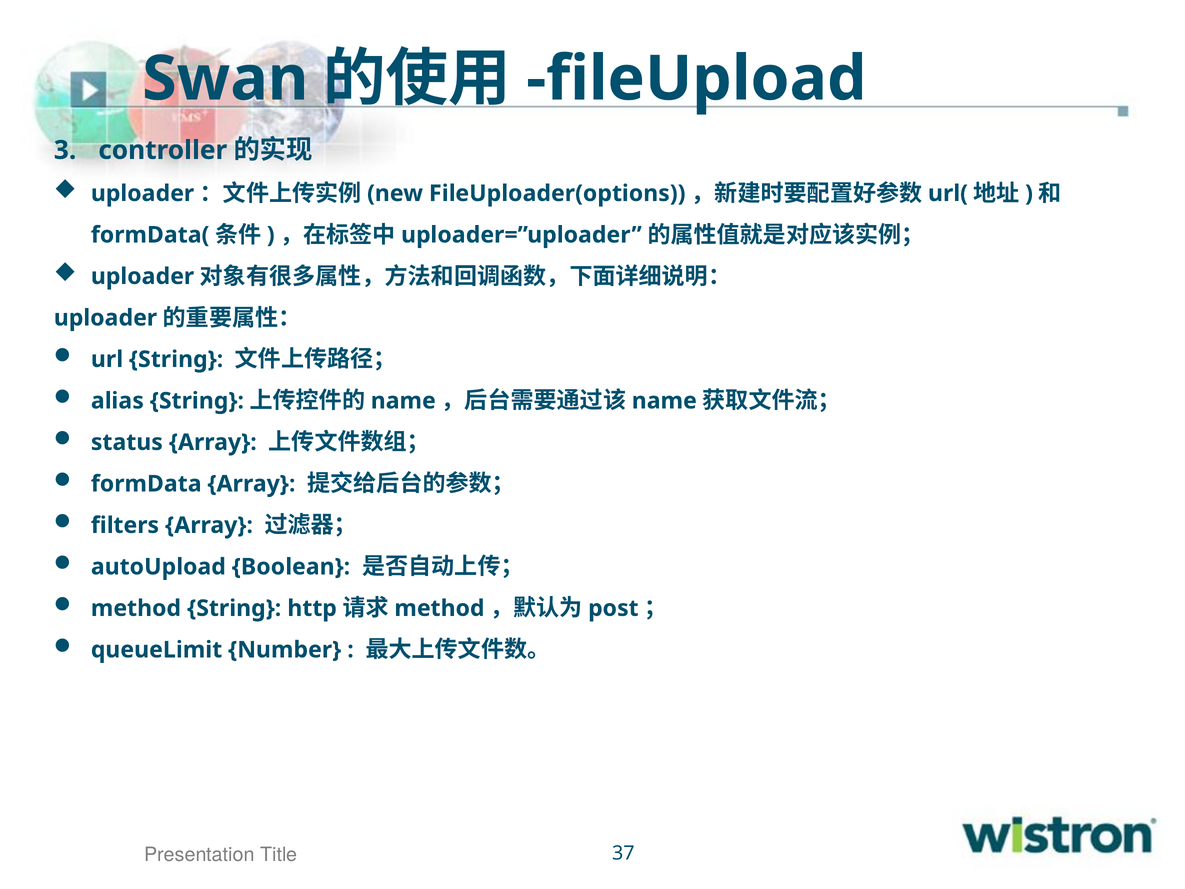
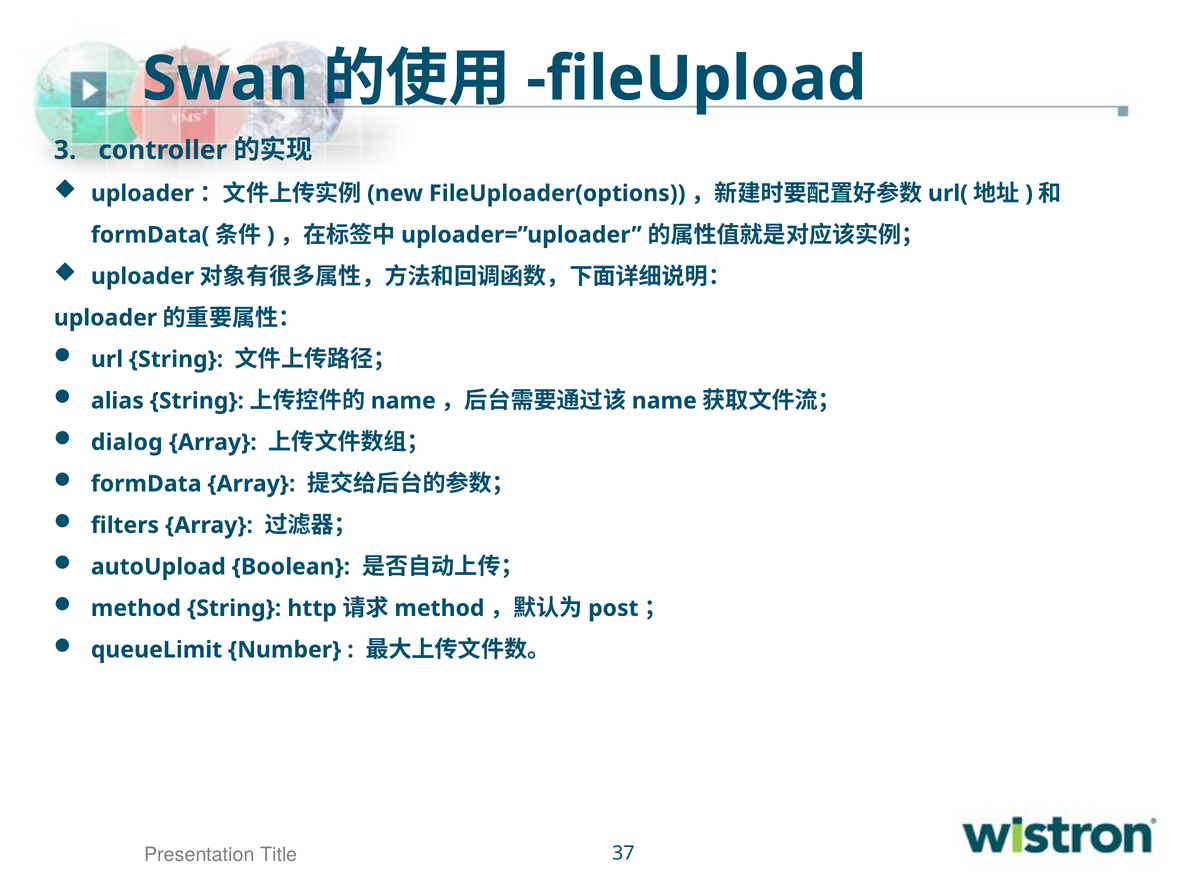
status: status -> dialog (127, 442)
